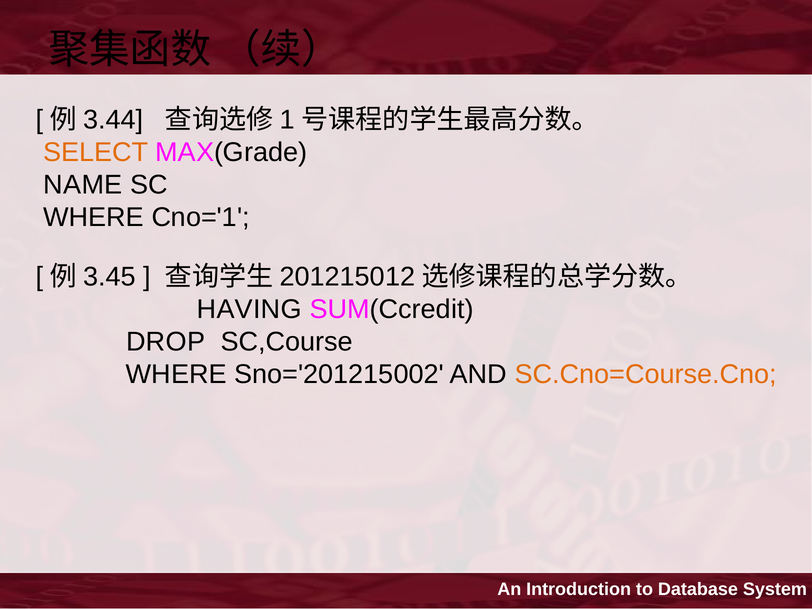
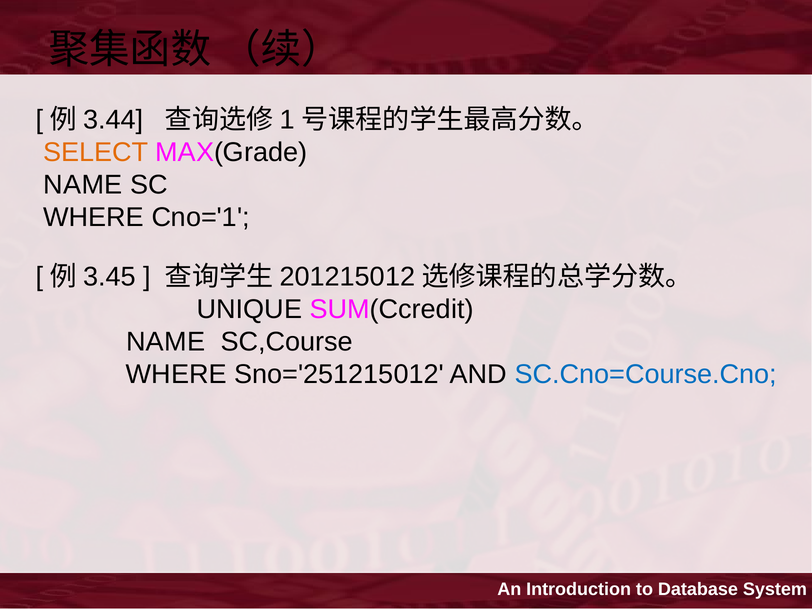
HAVING: HAVING -> UNIQUE (249, 309)
DROP: DROP -> NAME (166, 342)
Sno='201215002: Sno='201215002 -> Sno='251215012 (339, 374)
SC.Cno=Course.Cno colour: orange -> blue (646, 374)
